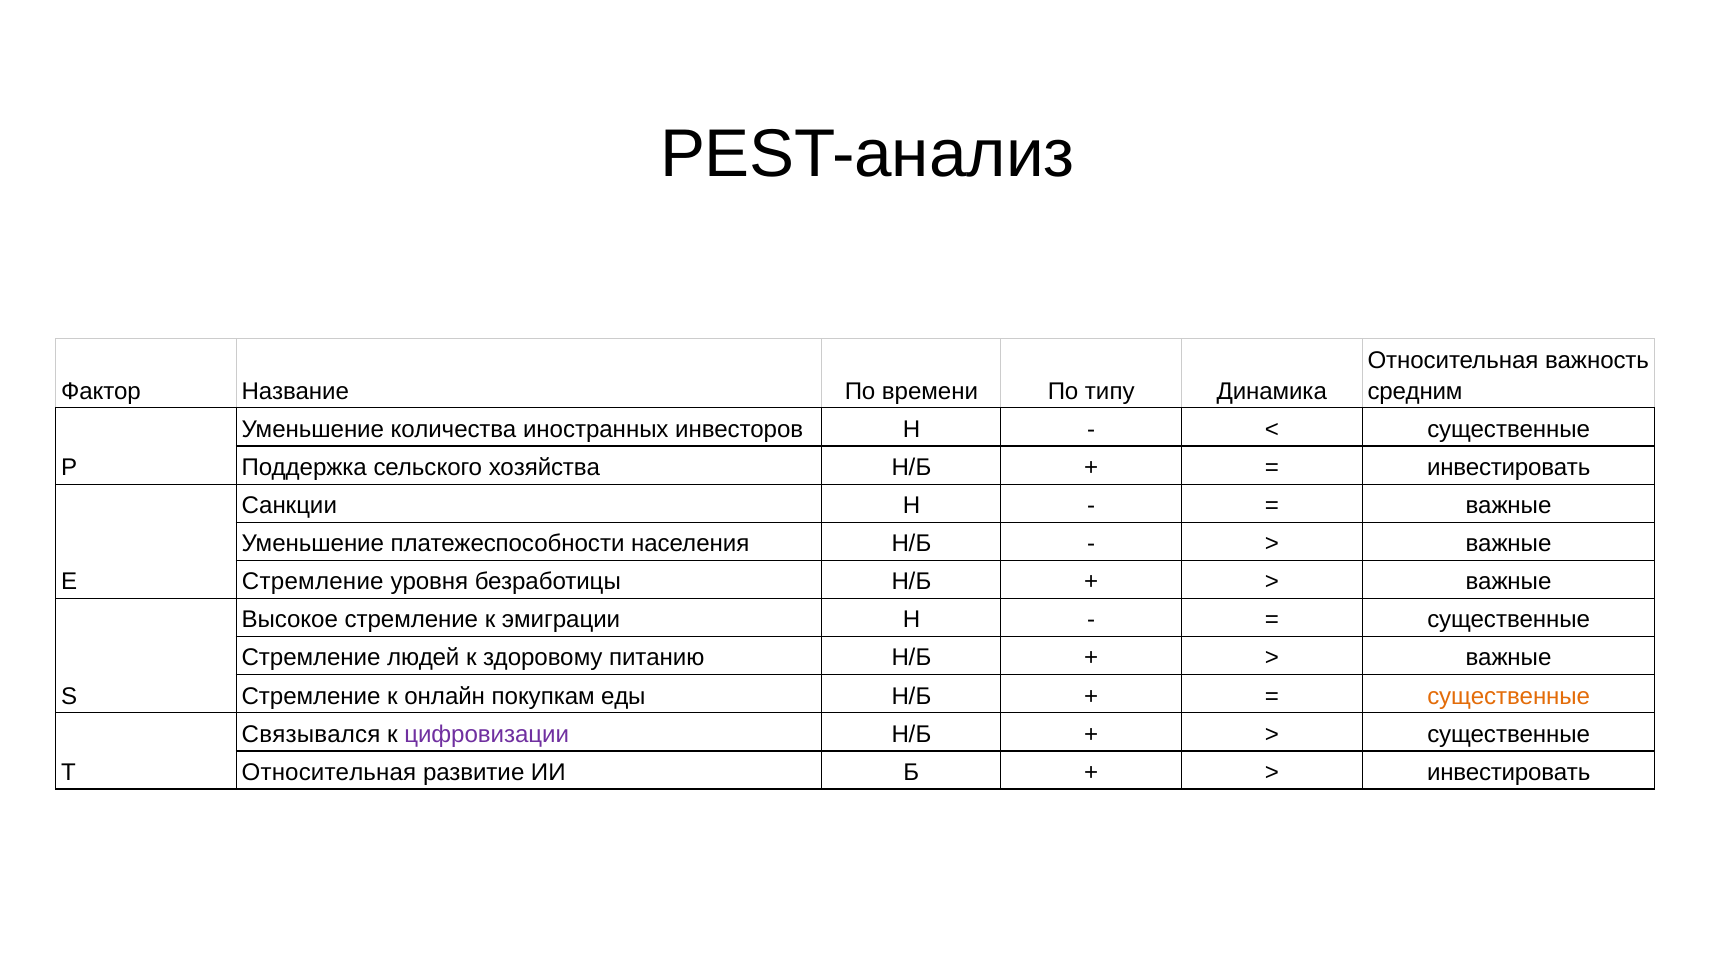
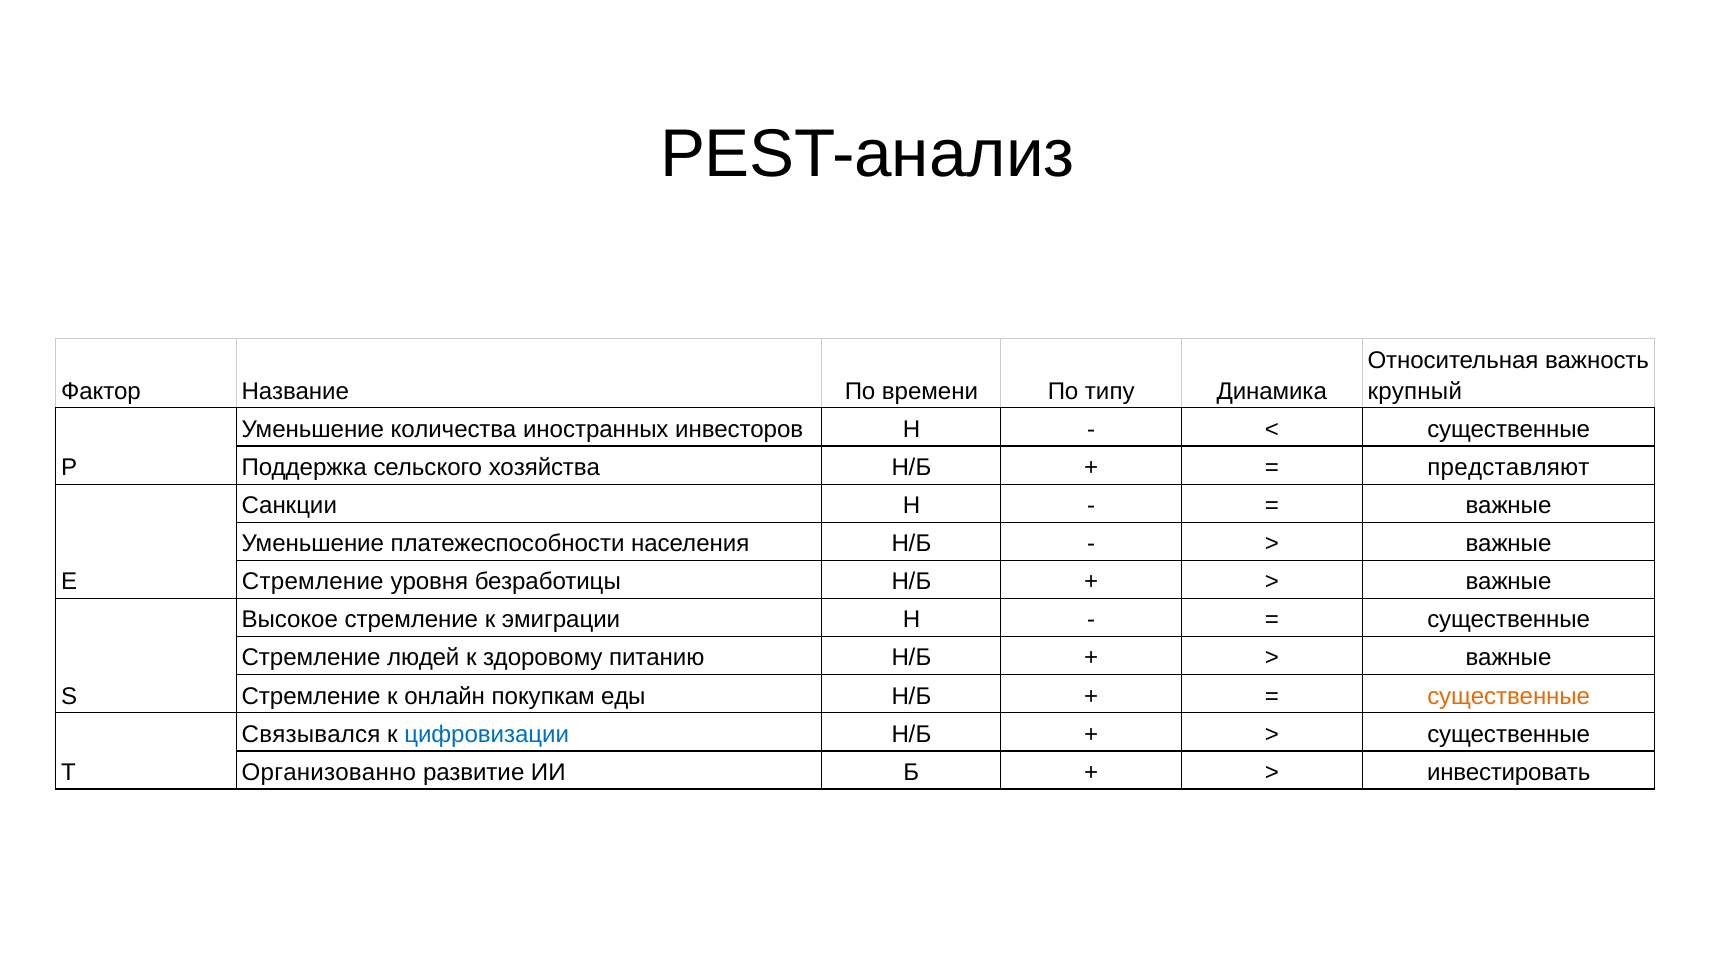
средним: средним -> крупный (1415, 391)
инвестировать: инвестировать -> представляют (1508, 467)
цифровизации colour: purple -> blue (487, 734)
Относительная: Относительная -> Организованно (329, 772)
